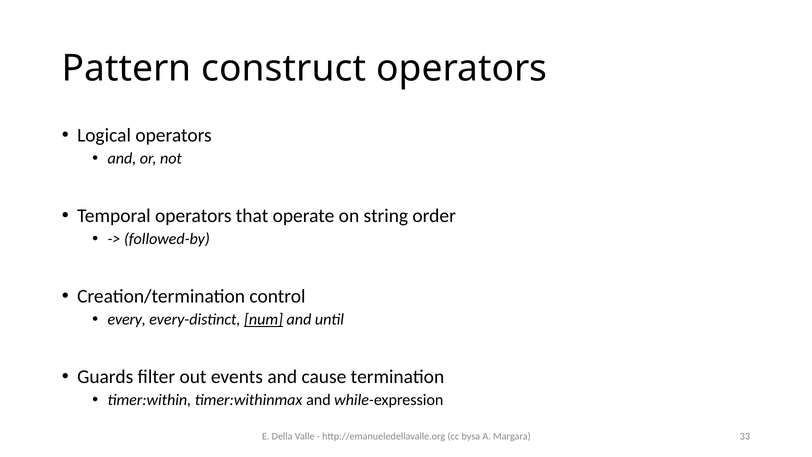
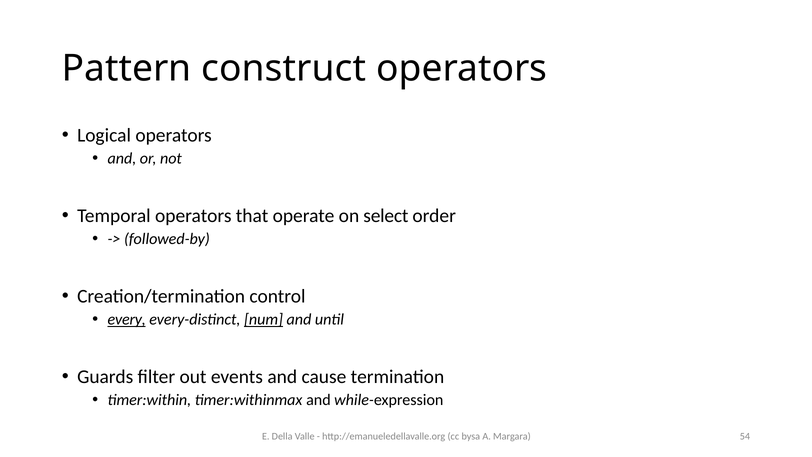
string: string -> select (386, 216)
every underline: none -> present (127, 319)
33: 33 -> 54 (745, 436)
